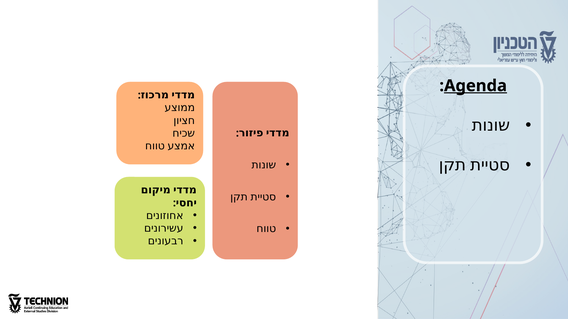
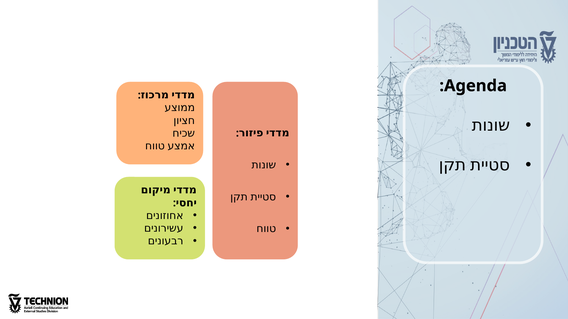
Agenda underline: present -> none (475, 86)
